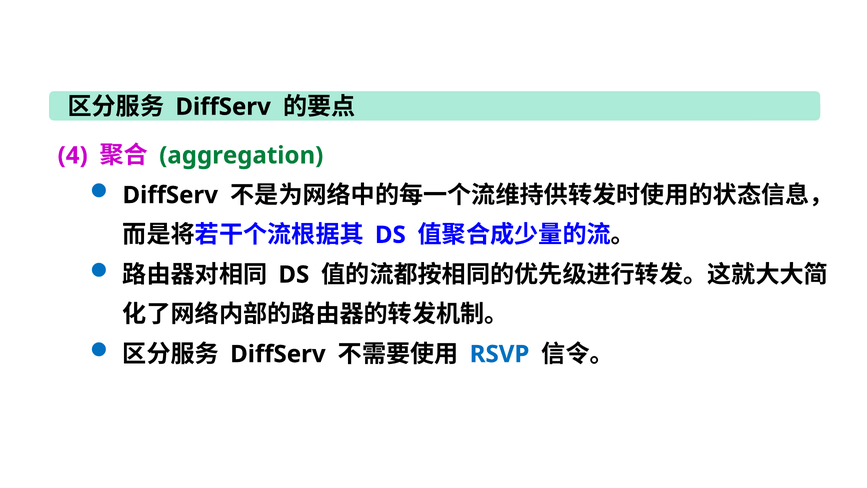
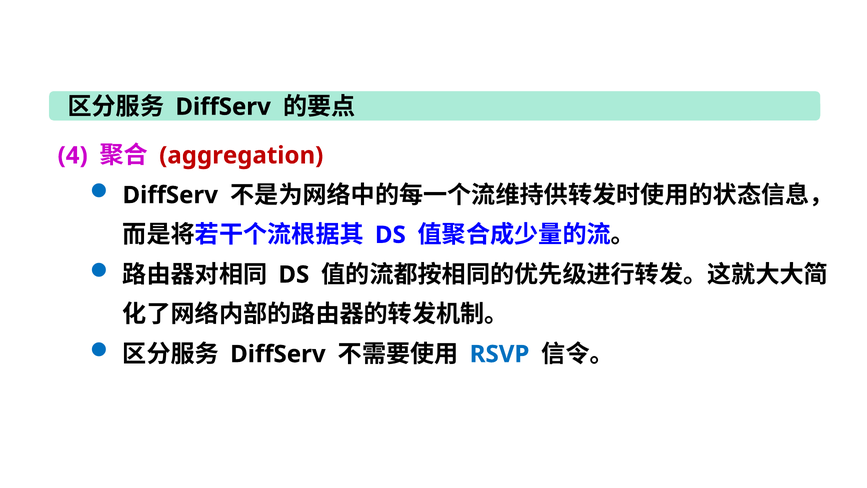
aggregation colour: green -> red (241, 155)
